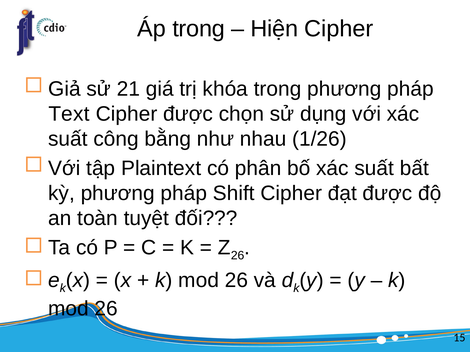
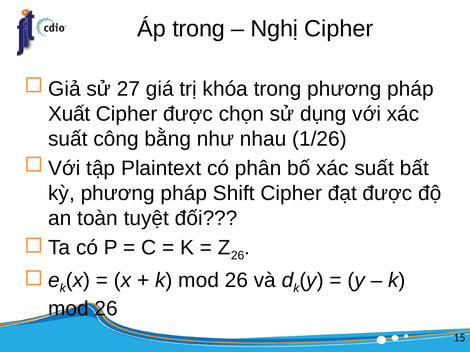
Hiện: Hiện -> Nghị (274, 29)
21: 21 -> 27 (128, 89)
Text: Text -> Xuất (69, 114)
